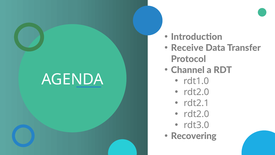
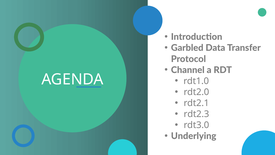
Receive: Receive -> Garbled (187, 48)
rdt2.0: rdt2.0 -> rdt2.3 (196, 114)
Recovering: Recovering -> Underlying (194, 136)
